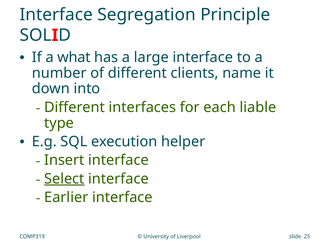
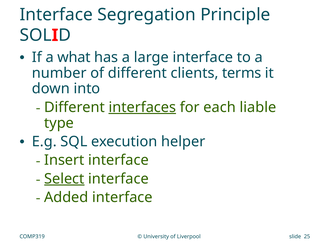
name: name -> terms (242, 73)
interfaces underline: none -> present (142, 107)
Earlier: Earlier -> Added (66, 198)
